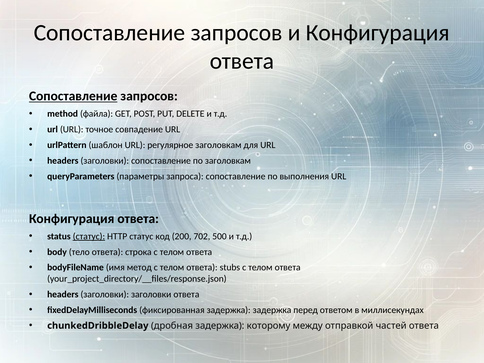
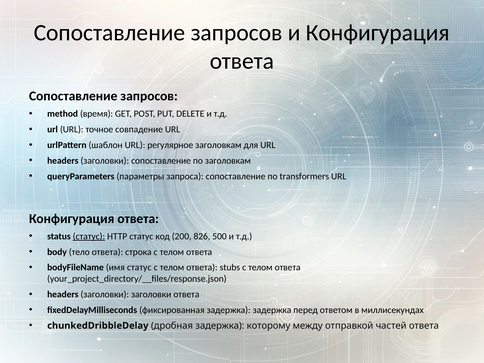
Сопоставление underline: present -> none (73, 96)
файла: файла -> время (97, 114)
выполнения: выполнения -> transformers (304, 176)
702: 702 -> 826 (202, 236)
имя метод: метод -> статус (139, 268)
